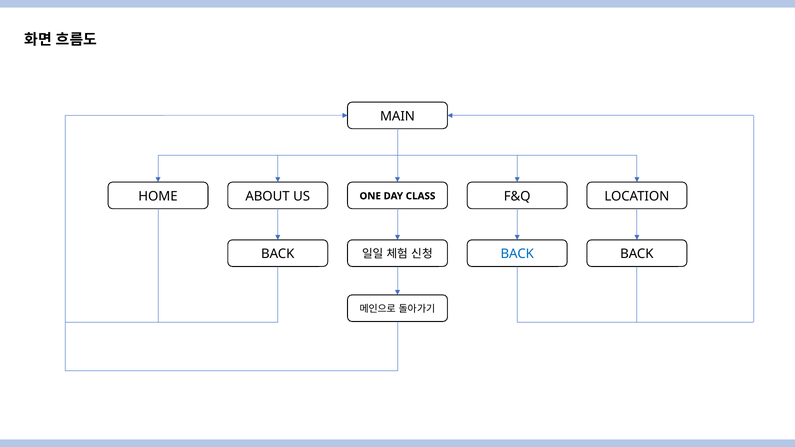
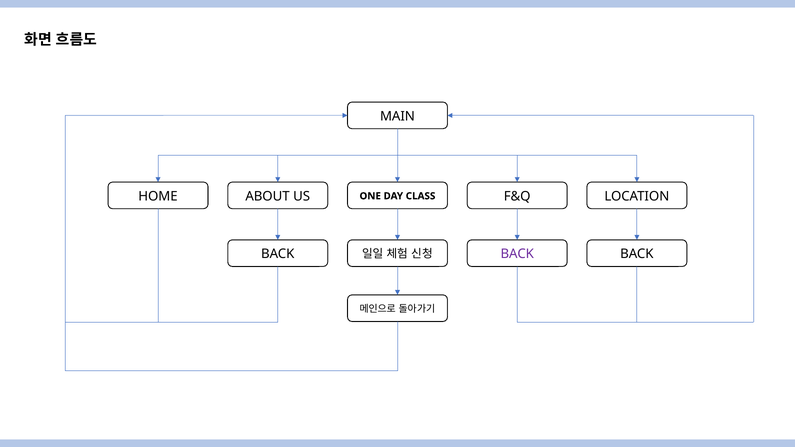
BACK colour: blue -> purple (517, 254)
